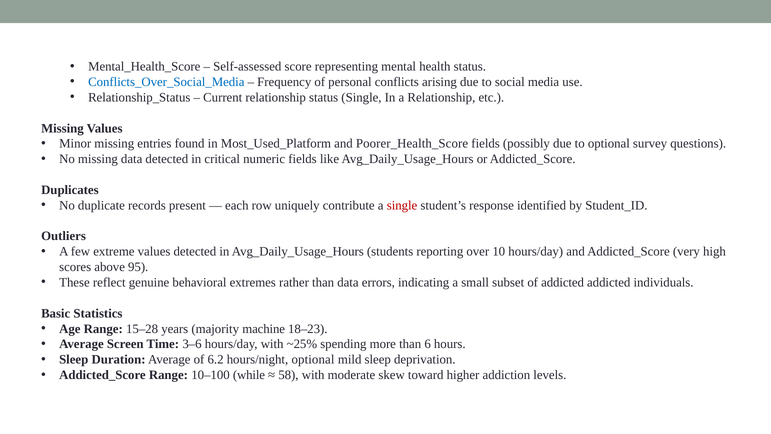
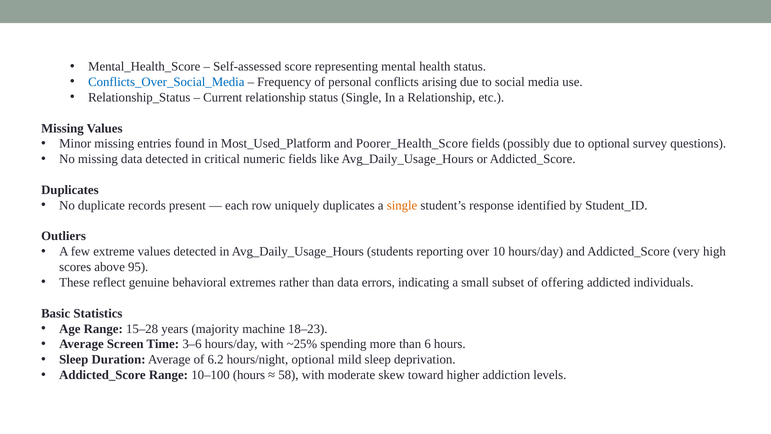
uniquely contribute: contribute -> duplicates (349, 205)
single colour: red -> orange (402, 205)
of addicted: addicted -> offering (562, 282)
10–100 while: while -> hours (249, 375)
